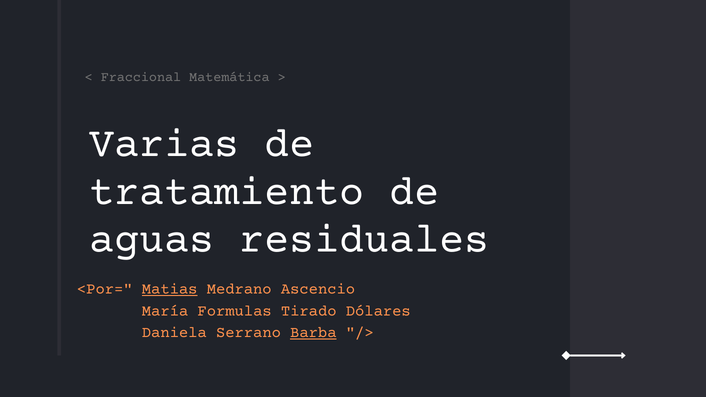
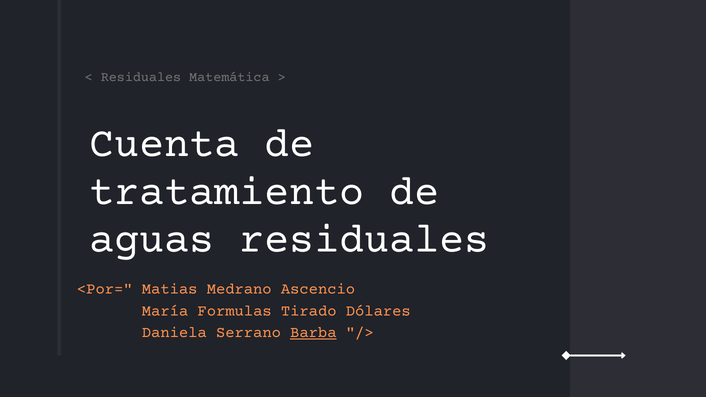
Fraccional: Fraccional -> Residuales (141, 77)
Varias: Varias -> Cuenta (164, 143)
Matias underline: present -> none (170, 289)
